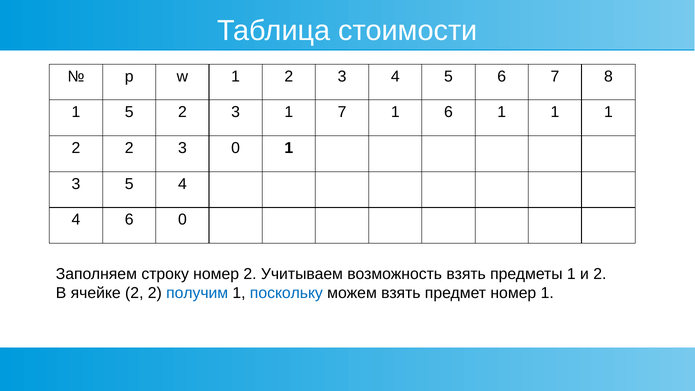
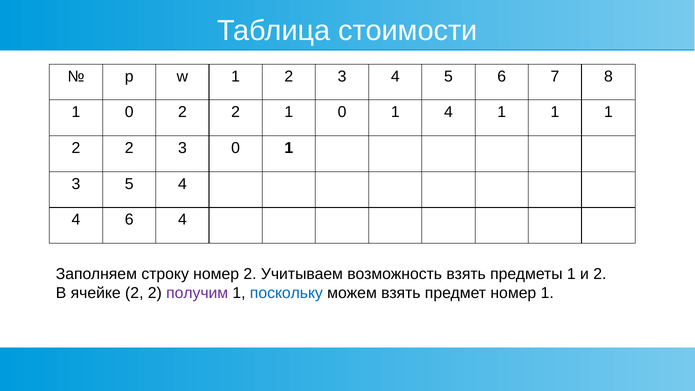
5: 5 -> 0 (129, 112)
3: 3 -> 2 (236, 112)
7: 7 -> 0 (342, 112)
1 6: 6 -> 4 (448, 112)
6 0: 0 -> 4 (182, 220)
получим colour: blue -> purple (197, 293)
